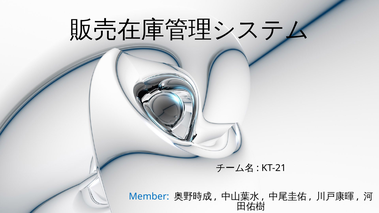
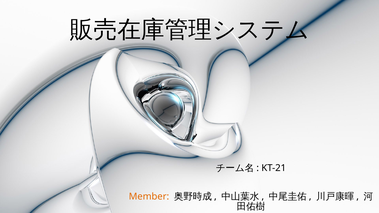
Member colour: blue -> orange (149, 197)
